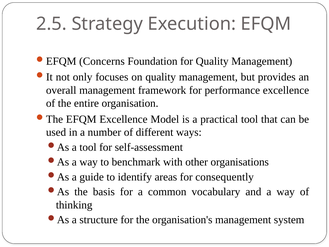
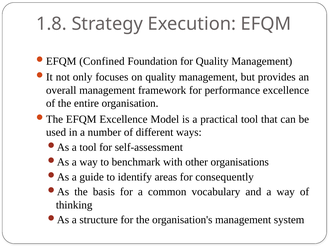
2.5: 2.5 -> 1.8 (51, 24)
Concerns: Concerns -> Confined (102, 61)
